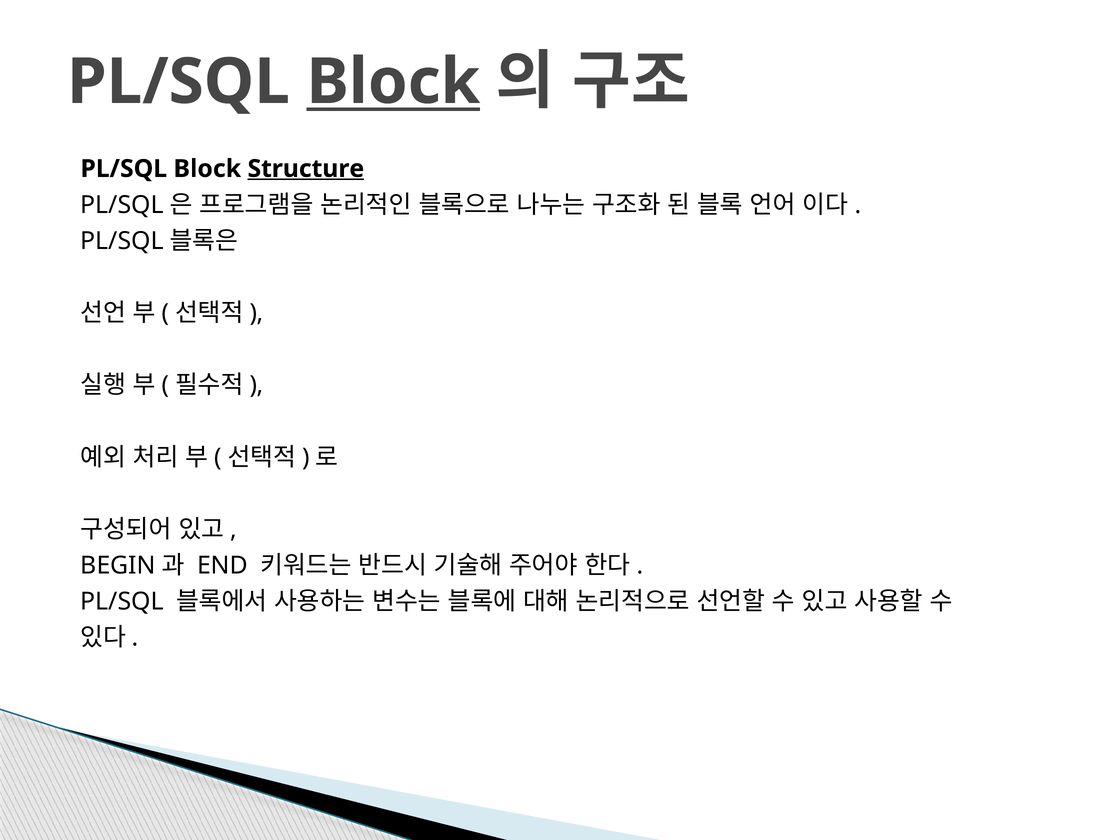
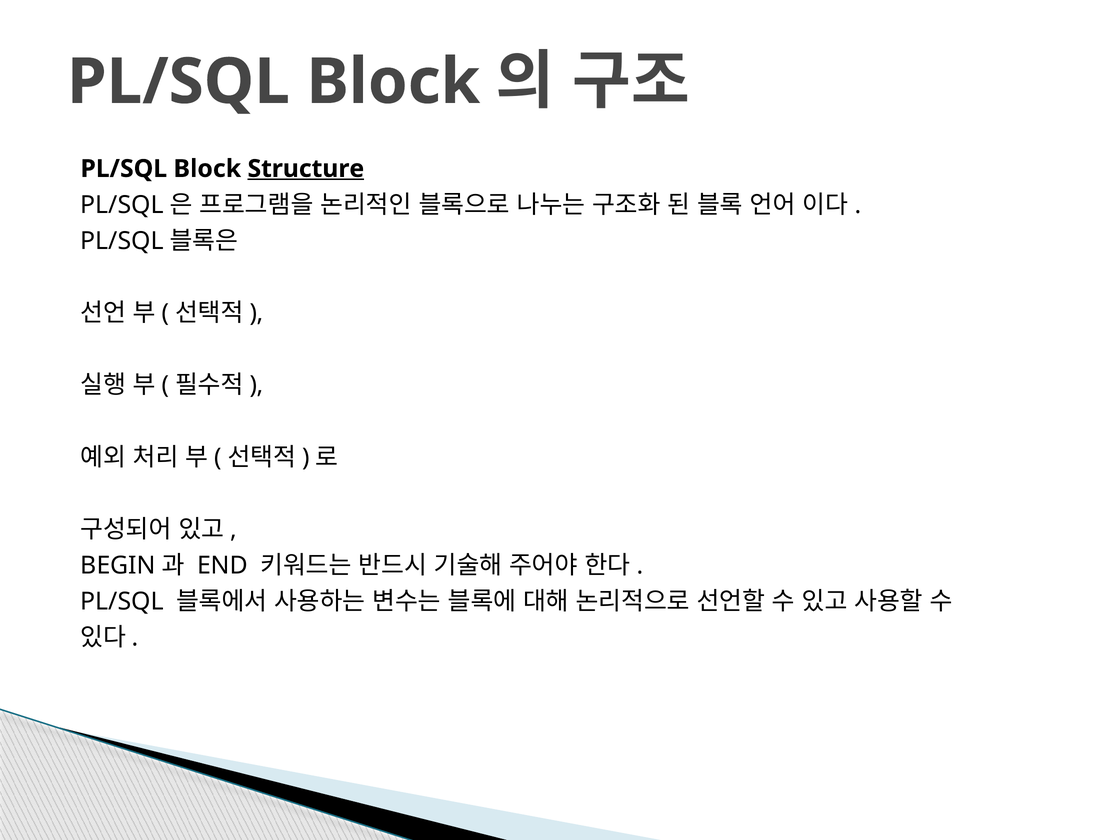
Block underline: present -> none (393, 82)
